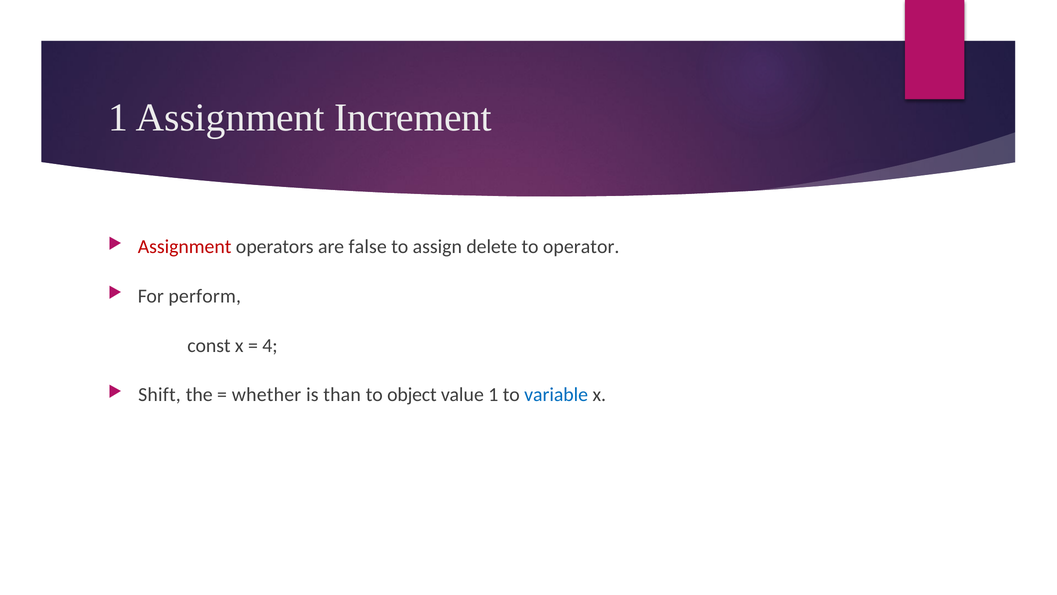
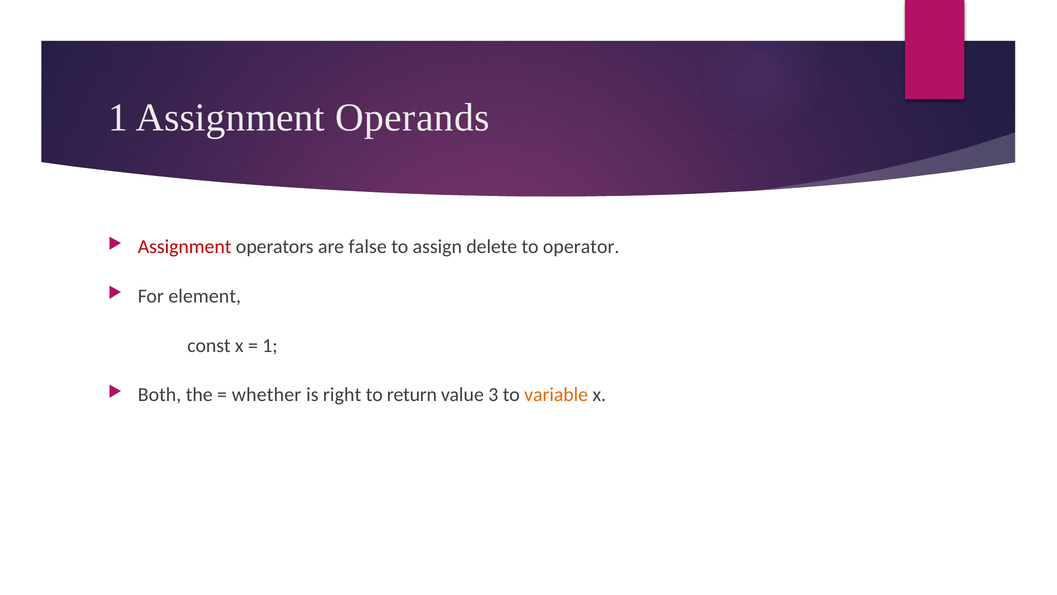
Increment: Increment -> Operands (413, 118)
perform: perform -> element (205, 296)
4: 4 -> 1 (270, 345)
Shift: Shift -> Both (160, 395)
than: than -> right (342, 395)
object: object -> return (412, 395)
value 1: 1 -> 3 (493, 395)
variable colour: blue -> orange (556, 395)
